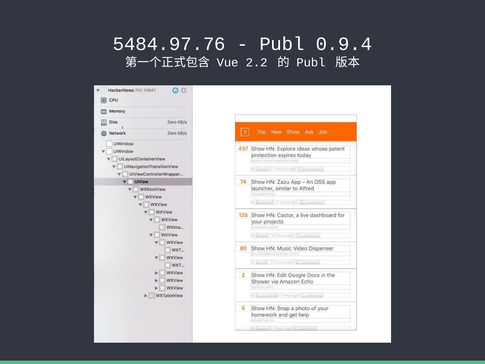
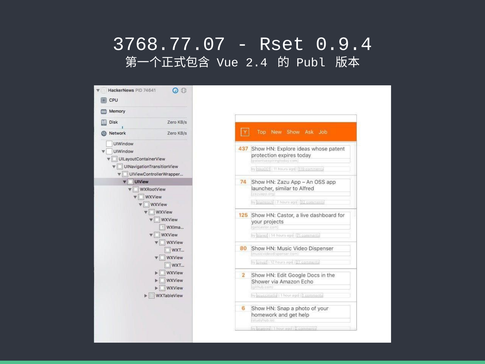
5484.97.76: 5484.97.76 -> 3768.77.07 (169, 44)
Publ: Publ -> Rset (282, 44)
2.2: 2.2 -> 2.4 (257, 62)
